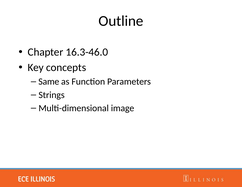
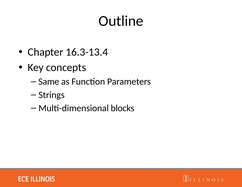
16.3-46.0: 16.3-46.0 -> 16.3-13.4 (87, 52)
image: image -> blocks (123, 108)
